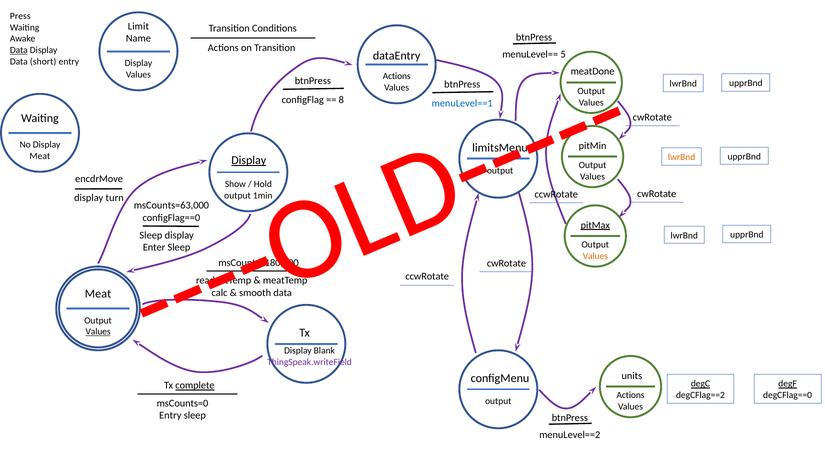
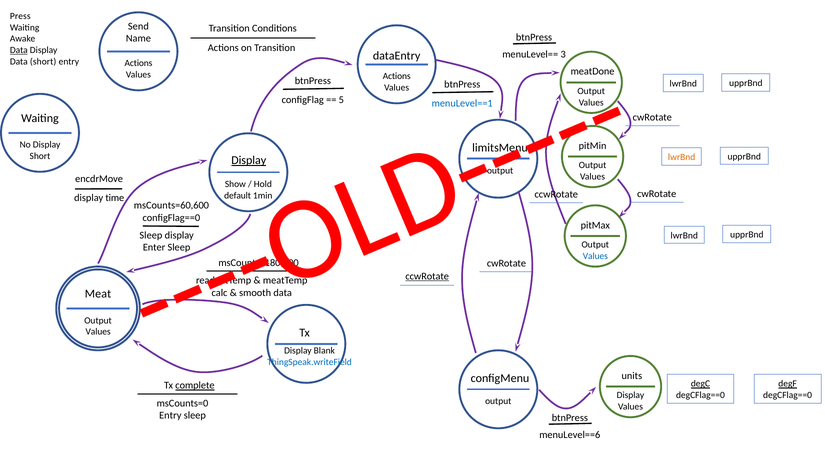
Limit: Limit -> Send (138, 26)
5: 5 -> 3 (563, 54)
Display: Display -> Actions (138, 63)
8: 8 -> 5 (341, 100)
Meat: Meat -> Short (40, 156)
output: output -> default (238, 195)
turn: turn -> time (115, 198)
msCounts=63,000: msCounts=63,000 -> msCounts=60,600 (171, 206)
pitMax underline: present -> none (595, 225)
Values colour: orange -> blue (595, 256)
ccwRotate underline: none -> present (427, 277)
Values underline: present -> none (98, 332)
ThingSpeak.writeField colour: purple -> blue (310, 362)
degCFlag==2: degCFlag==2 -> degCFlag==0 (700, 395)
Actions: Actions -> Display (630, 395)
menuLevel==2: menuLevel==2 -> menuLevel==6 (570, 435)
